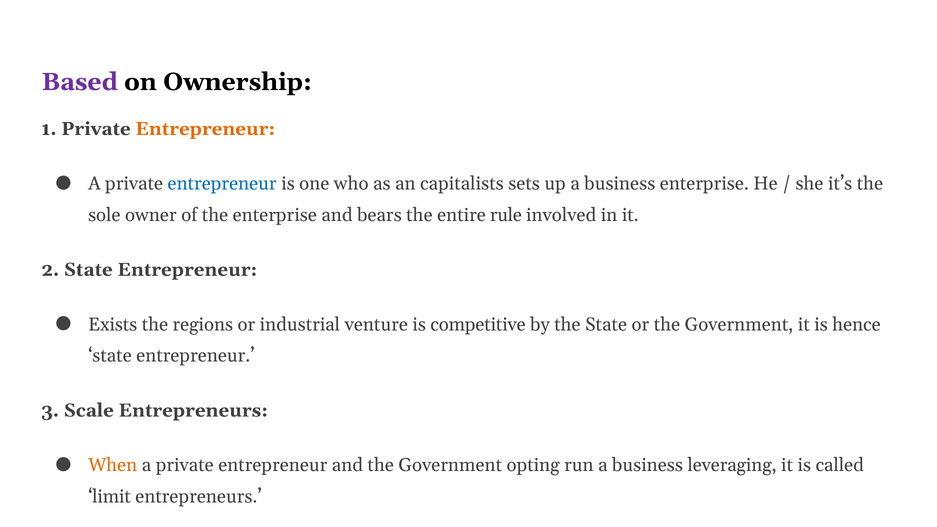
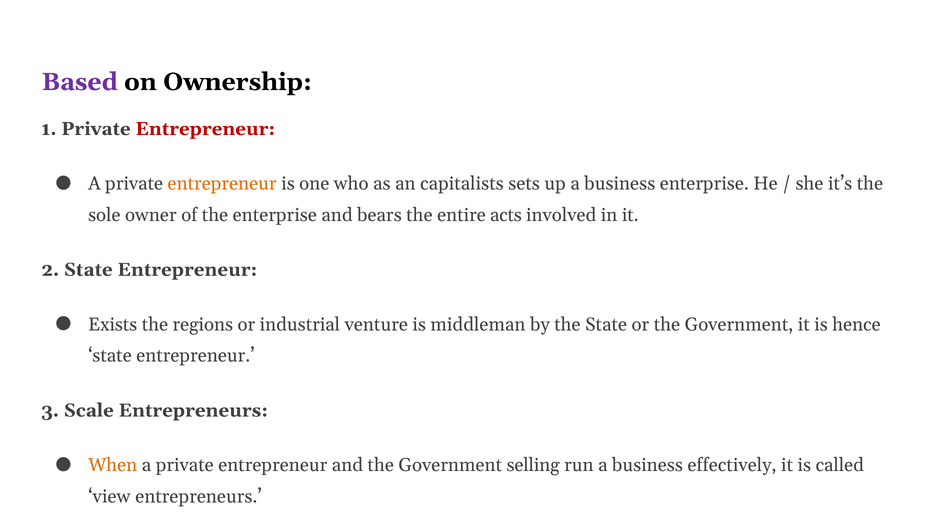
Entrepreneur colour: orange -> red (205, 129)
entrepreneur colour: blue -> orange (222, 184)
rule: rule -> acts (506, 215)
competitive: competitive -> middleman (478, 324)
opting: opting -> selling (533, 465)
leveraging: leveraging -> effectively (732, 465)
limit: limit -> view (109, 497)
